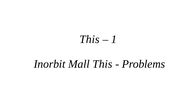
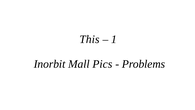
Mall This: This -> Pics (102, 64)
